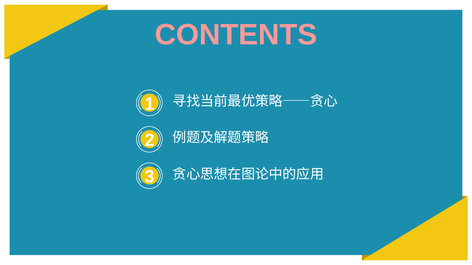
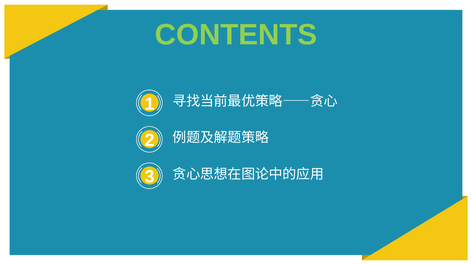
CONTENTS colour: pink -> light green (236, 35)
